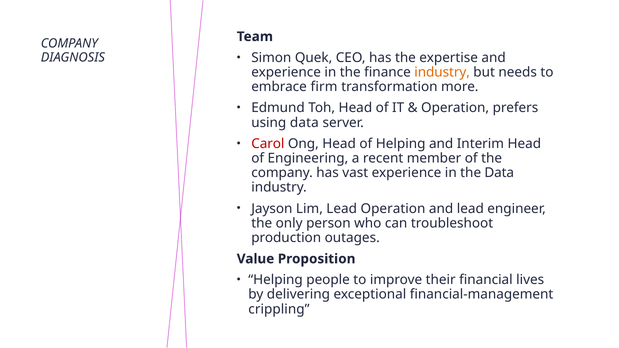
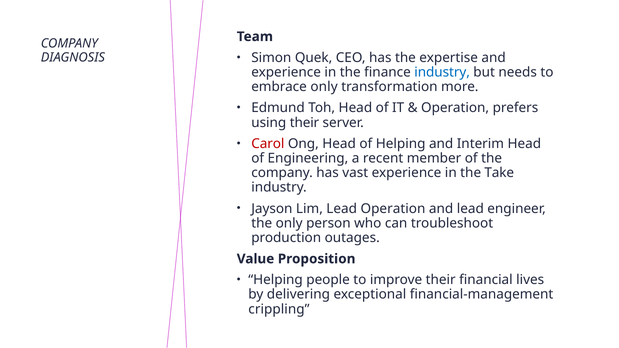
industry colour: orange -> blue (442, 72)
embrace firm: firm -> only (324, 87)
using data: data -> their (304, 123)
the Data: Data -> Take (499, 173)
